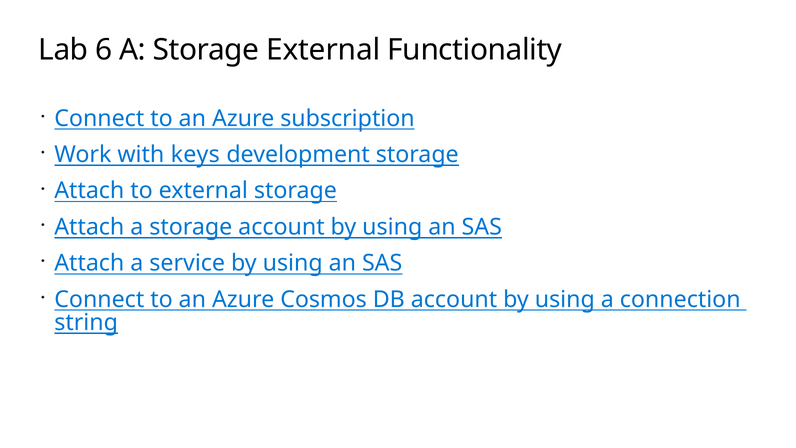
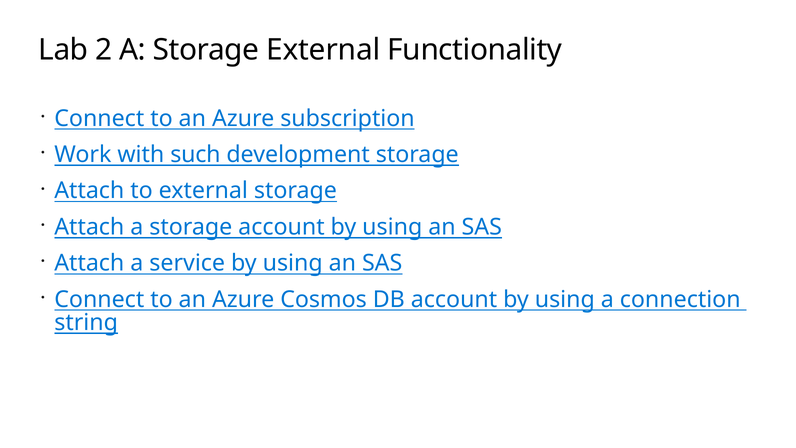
6: 6 -> 2 (104, 50)
keys: keys -> such (195, 155)
